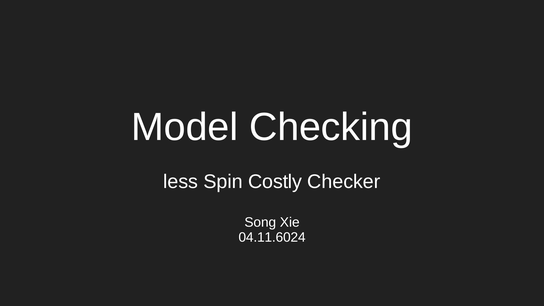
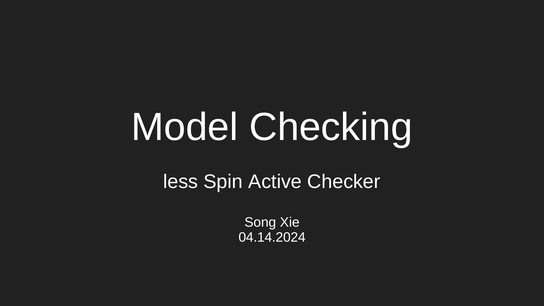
Costly: Costly -> Active (275, 182)
04.11.6024: 04.11.6024 -> 04.14.2024 (272, 237)
